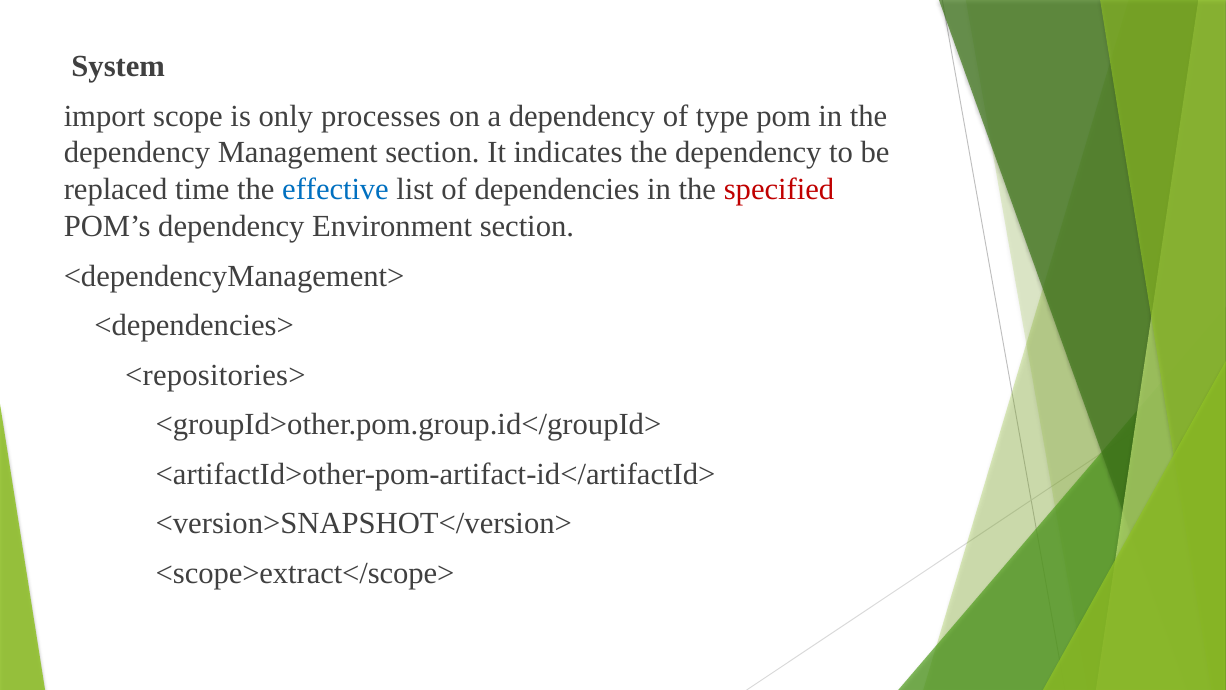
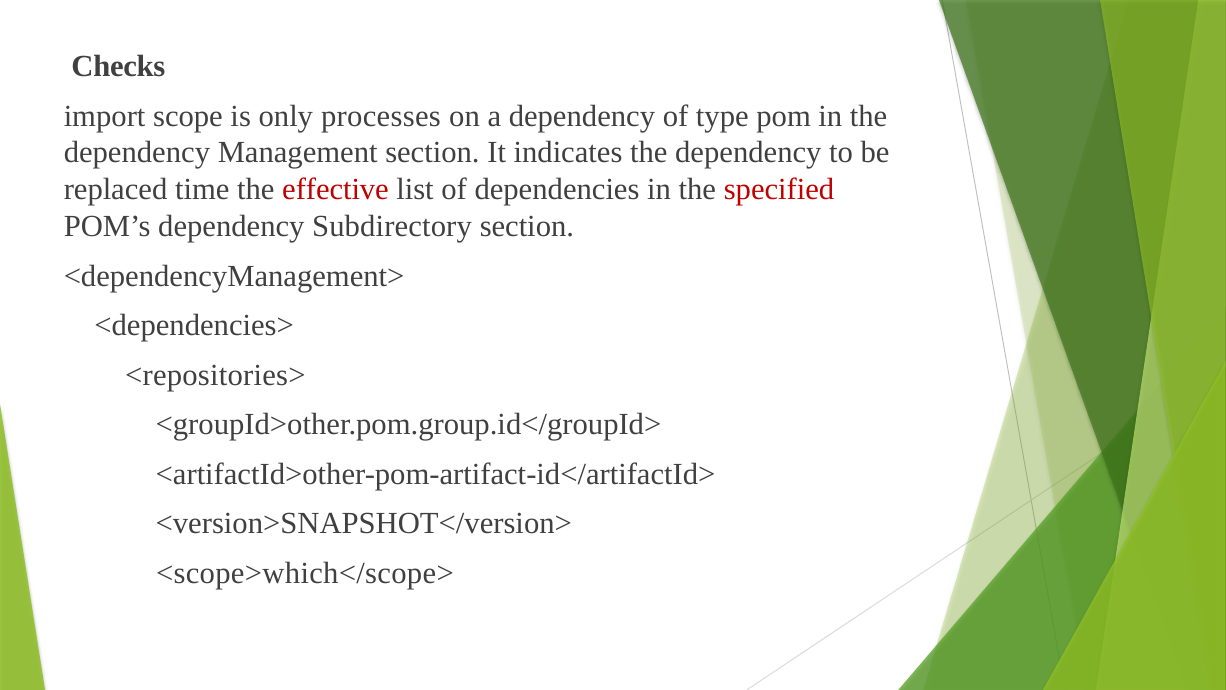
System: System -> Checks (118, 66)
effective colour: blue -> red (336, 189)
Environment: Environment -> Subdirectory (392, 226)
<scope>extract</scope>: <scope>extract</scope> -> <scope>which</scope> (305, 573)
